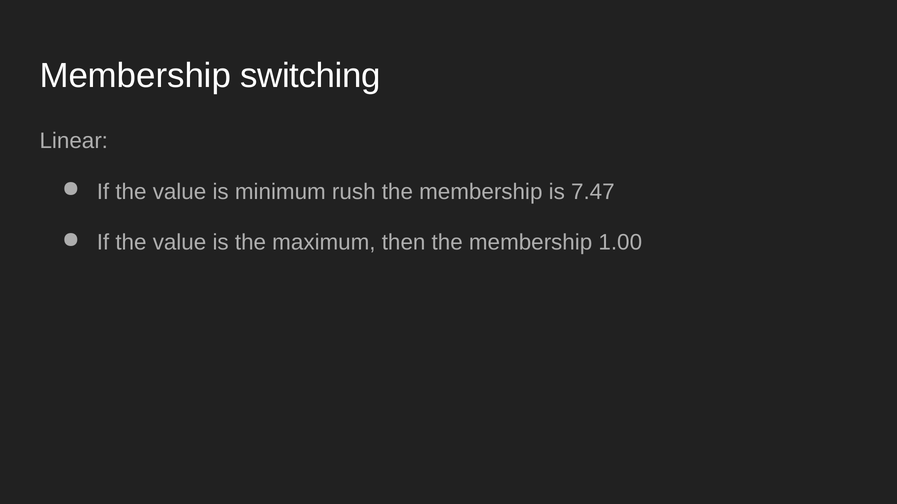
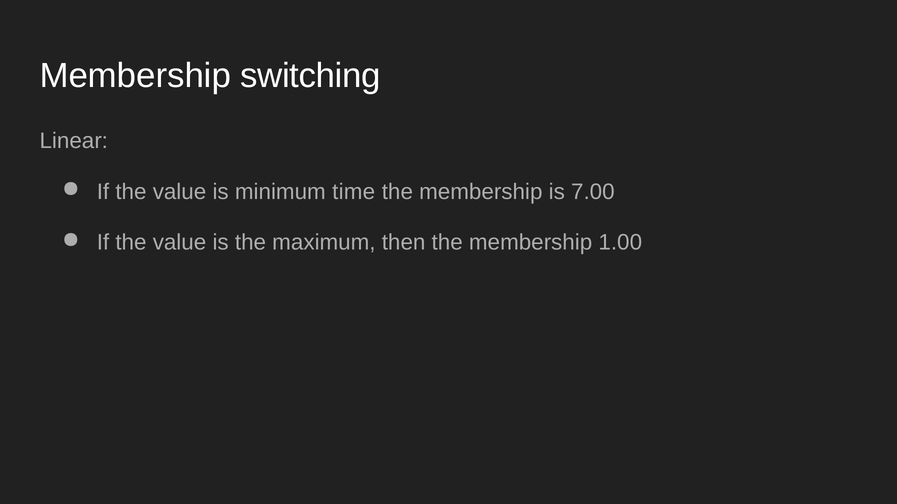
rush: rush -> time (354, 192)
7.47: 7.47 -> 7.00 (593, 192)
